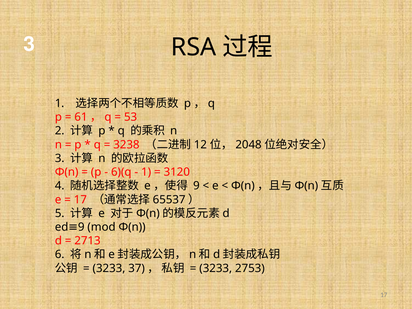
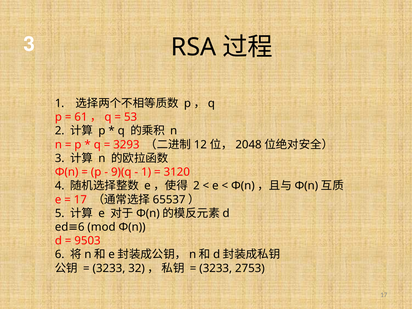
3238: 3238 -> 3293 (126, 145)
6)(q: 6)(q -> 9)(q (121, 172)
9: 9 -> 2 (196, 186)
9: 9 -> 6 (81, 227)
2713: 2713 -> 9503 (88, 241)
37: 37 -> 32 (137, 268)
